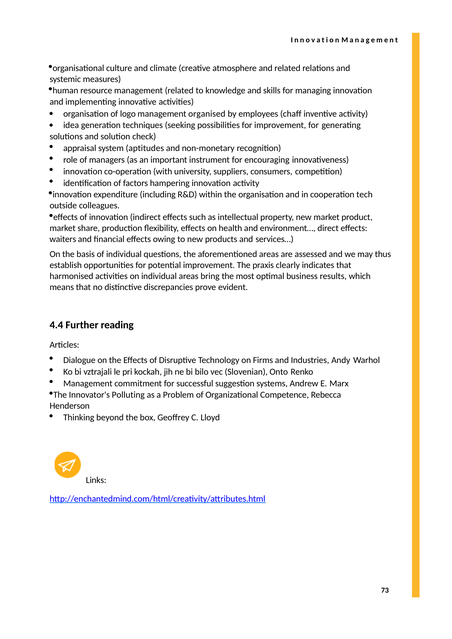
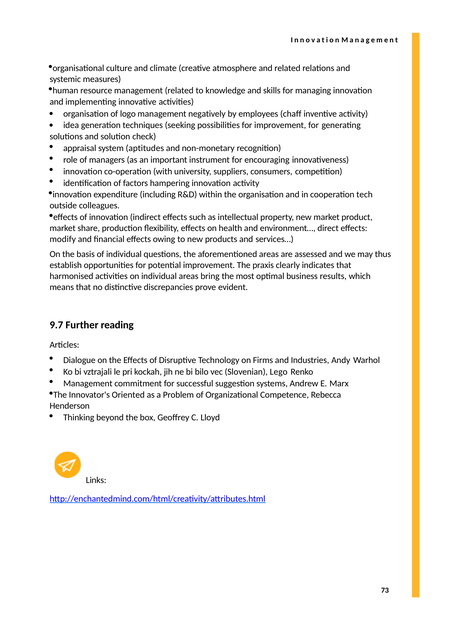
organised: organised -> negatively (207, 114)
waiters: waiters -> modify (63, 240)
4.4: 4.4 -> 9.7 (56, 325)
Onto: Onto -> Lego (279, 372)
Polluting: Polluting -> Oriented (128, 395)
